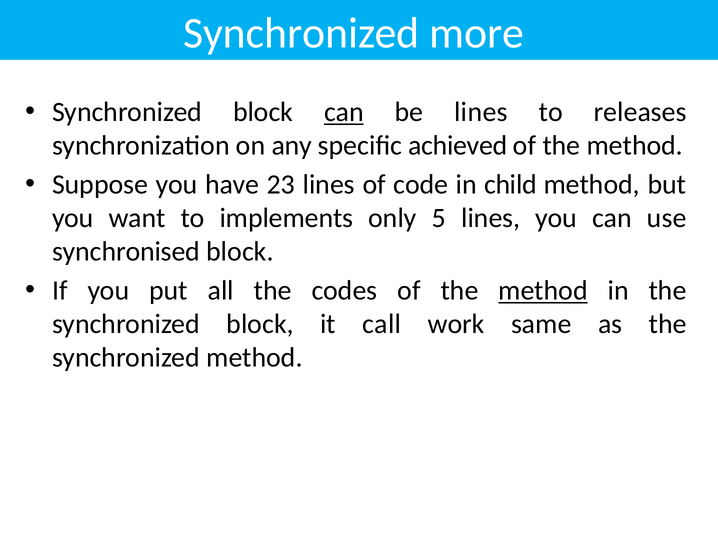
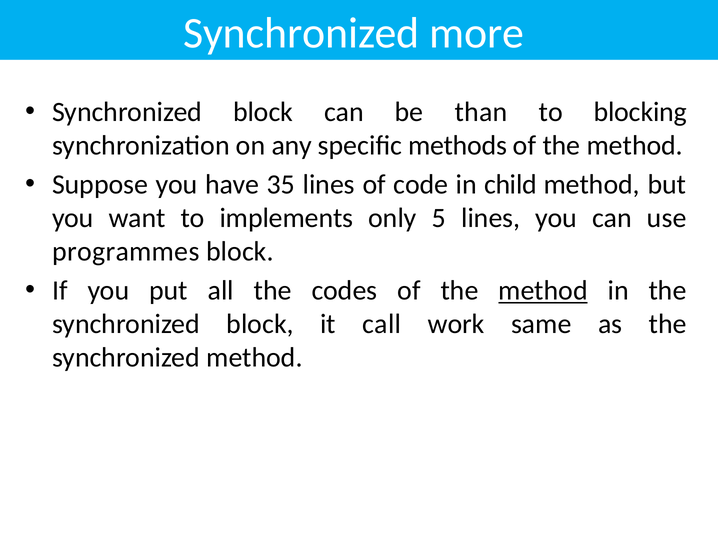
can underline: present -> none (344, 112)
be lines: lines -> than (481, 112)
releases: releases -> blocking (640, 112)
achieved: achieved -> methods (458, 145)
23: 23 -> 35 (281, 184)
synchronised: synchronised -> programmes (126, 251)
